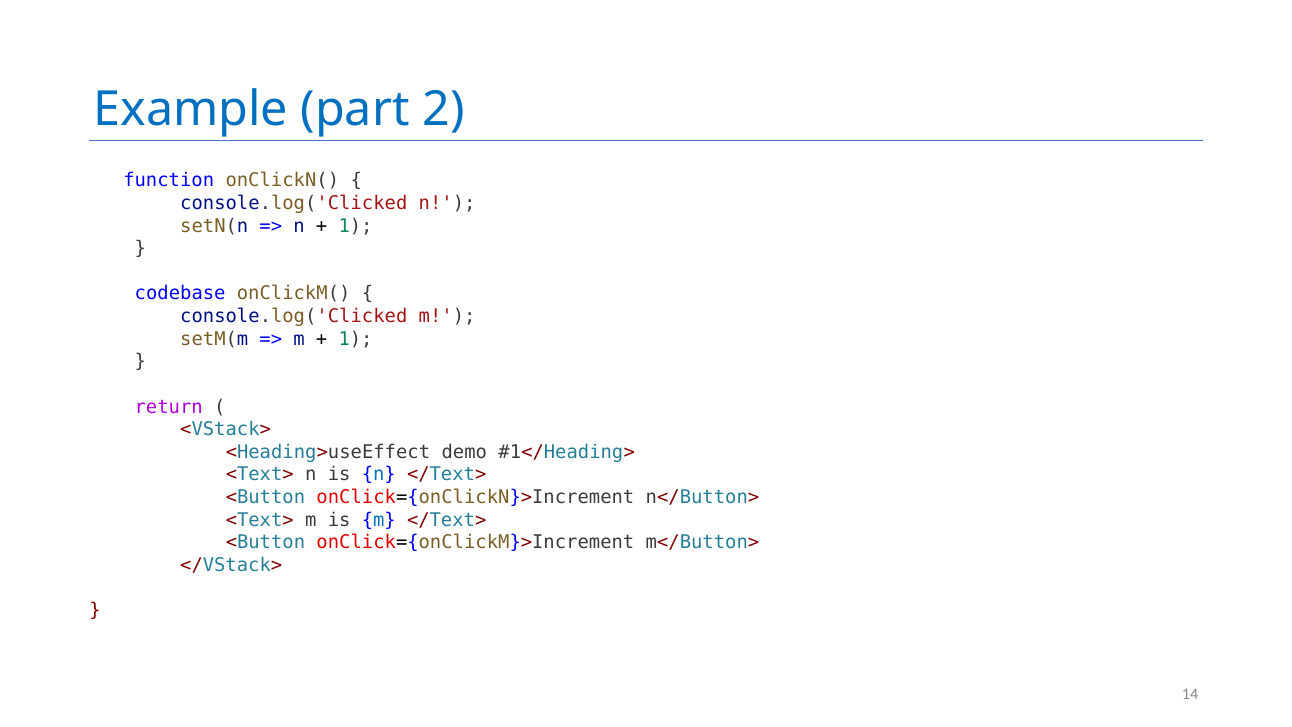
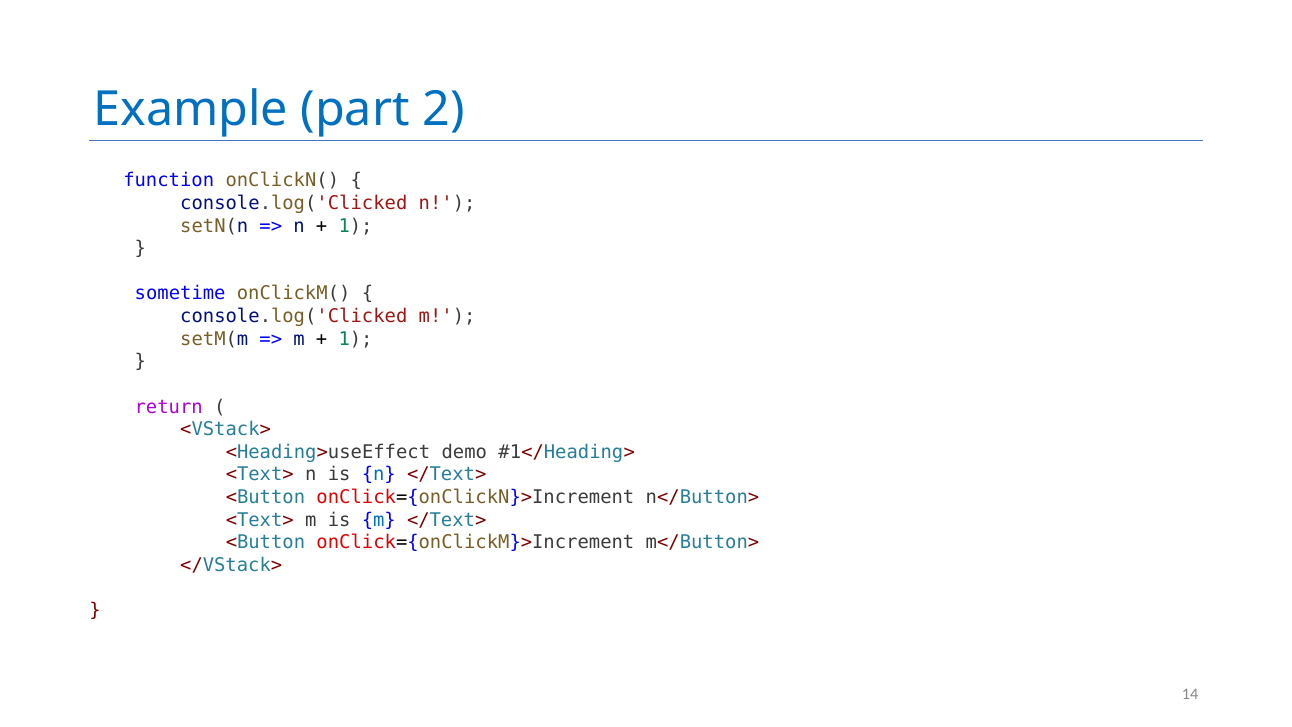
codebase: codebase -> sometime (180, 294)
